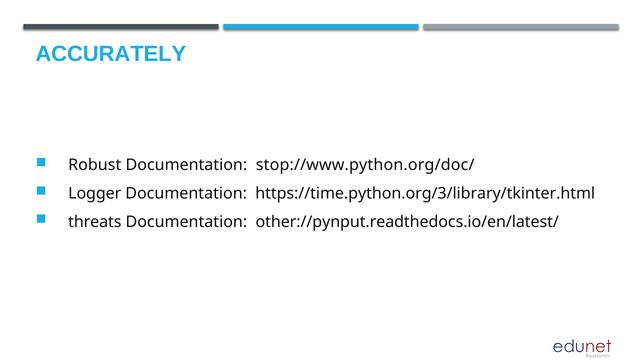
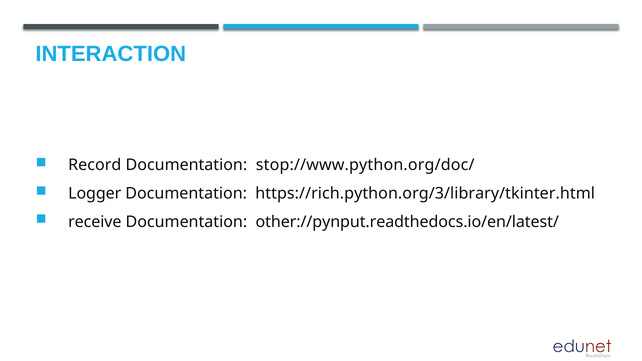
ACCURATELY: ACCURATELY -> INTERACTION (111, 54)
Robust: Robust -> Record (95, 165)
https://time.python.org/3/library/tkinter.html: https://time.python.org/3/library/tkinter.html -> https://rich.python.org/3/library/tkinter.html (425, 194)
threats: threats -> receive (95, 222)
